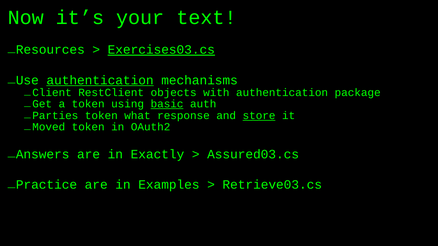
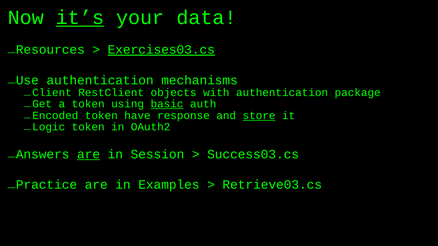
it’s underline: none -> present (80, 18)
text: text -> data (206, 18)
authentication underline: present -> none (100, 80)
Parties: Parties -> Encoded (55, 116)
what: what -> have (137, 116)
Moved: Moved -> Logic (49, 127)
are underline: none -> present (89, 154)
Exactly: Exactly -> Session (157, 154)
Assured03.cs: Assured03.cs -> Success03.cs (253, 154)
